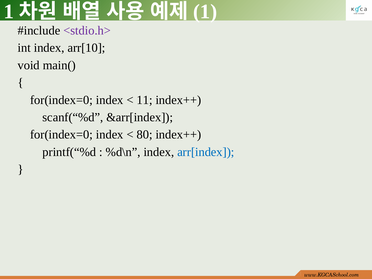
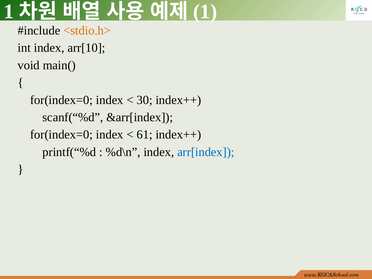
<stdio.h> colour: purple -> orange (87, 31)
11: 11 -> 30 (145, 100)
80: 80 -> 61 (145, 135)
